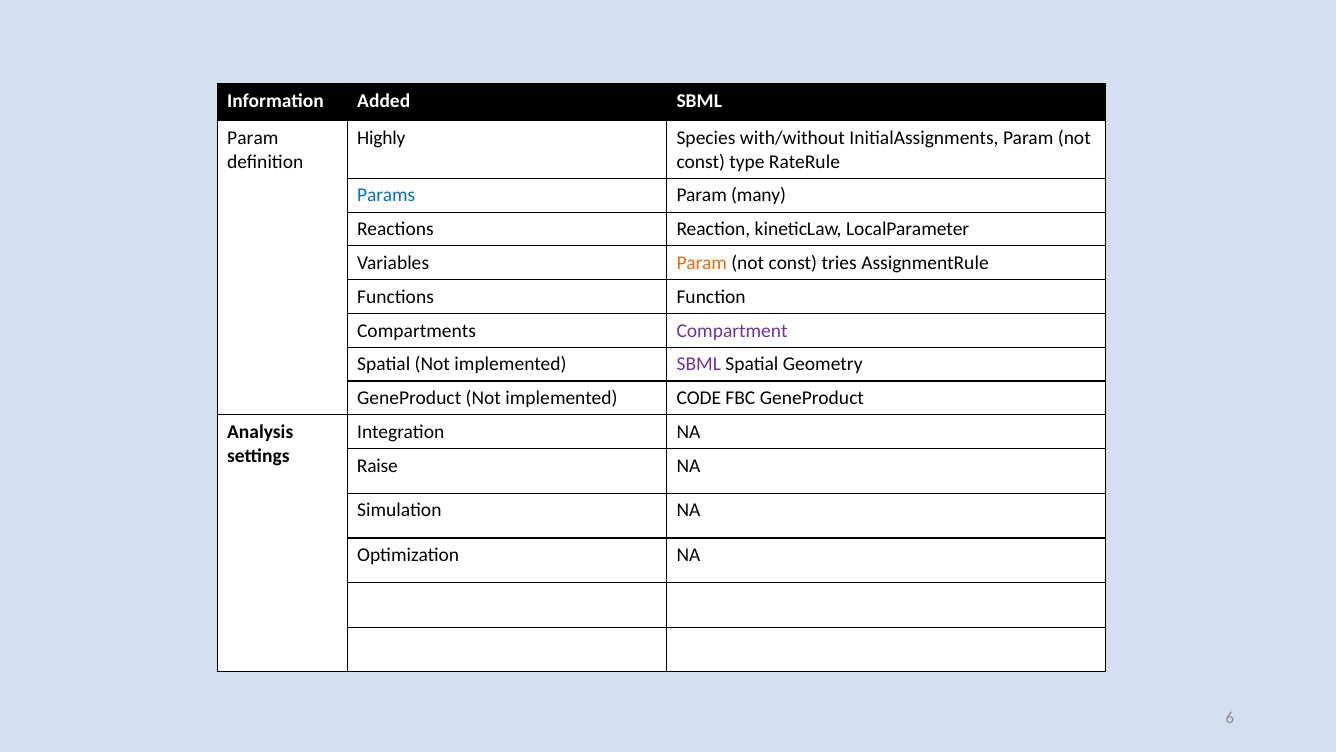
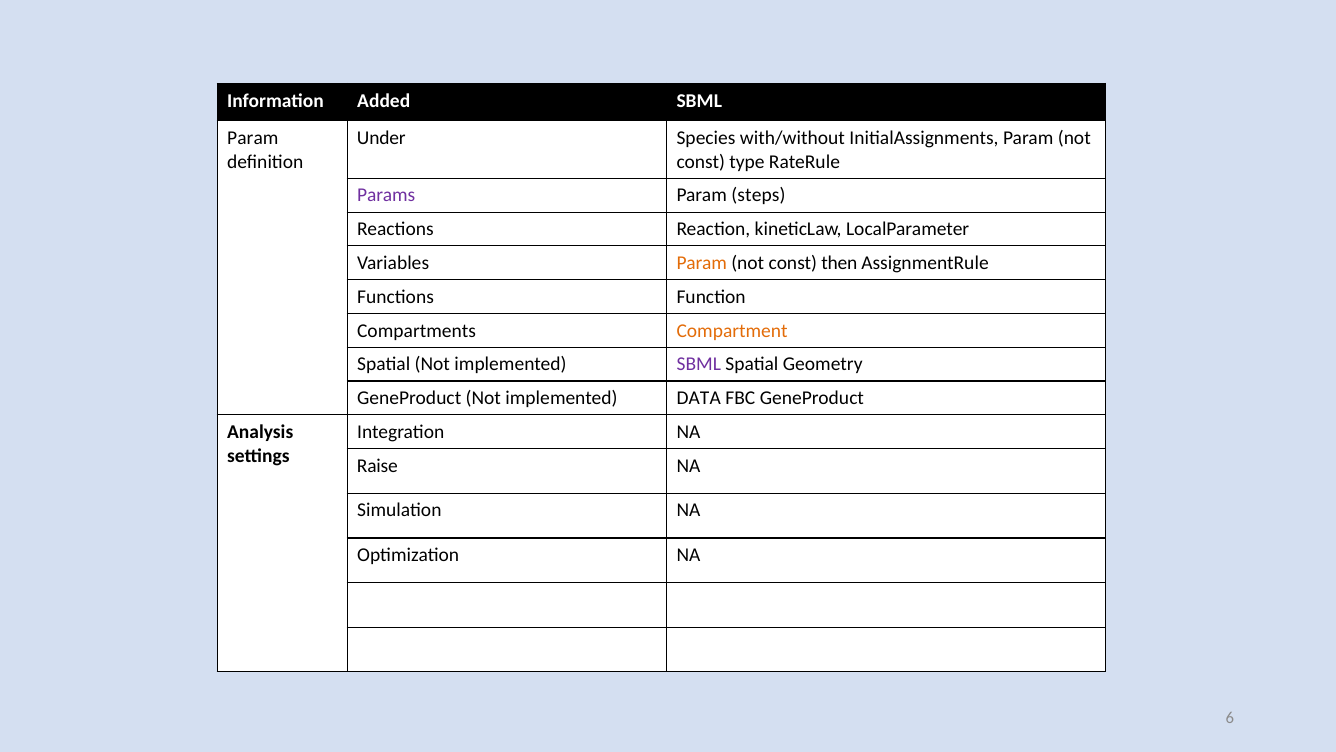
Highly: Highly -> Under (381, 138)
Params colour: blue -> purple (386, 195)
many: many -> steps (758, 195)
tries: tries -> then (839, 263)
Compartment colour: purple -> orange (732, 330)
CODE: CODE -> DATA (699, 398)
